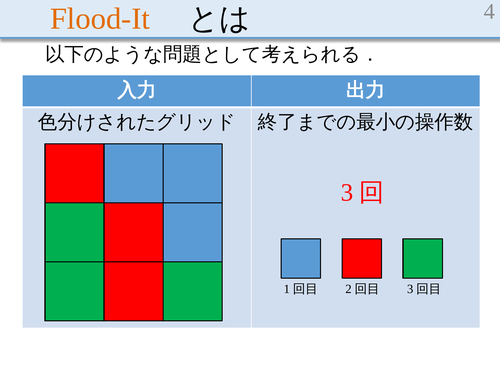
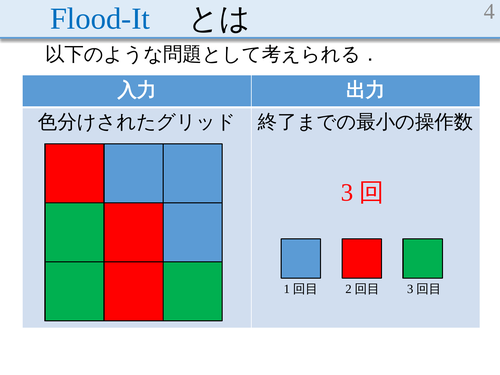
Flood-It colour: orange -> blue (100, 19)
